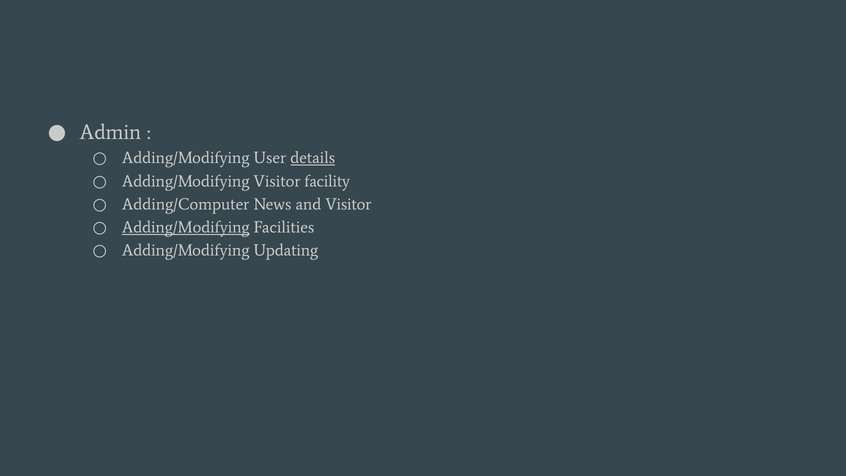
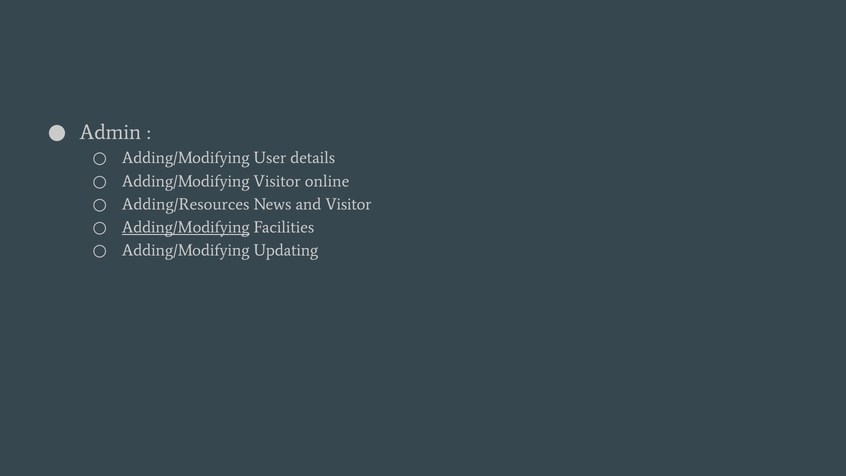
details underline: present -> none (313, 158)
facility: facility -> online (327, 181)
Adding/Computer: Adding/Computer -> Adding/Resources (186, 204)
